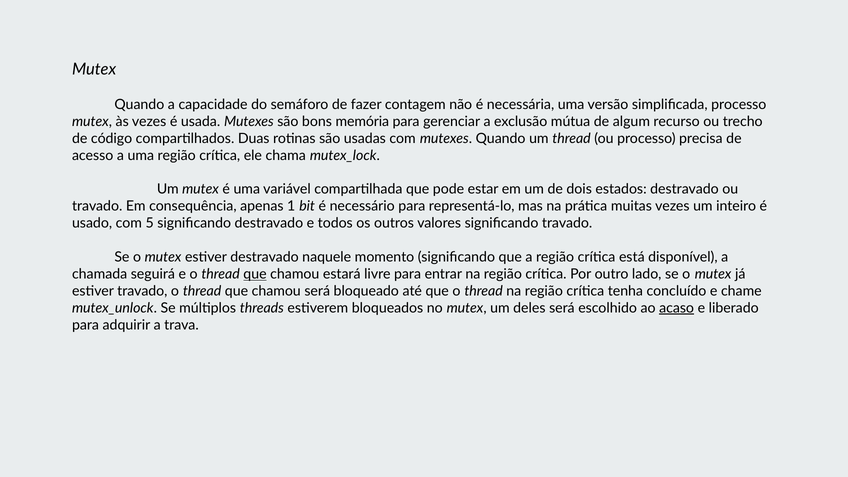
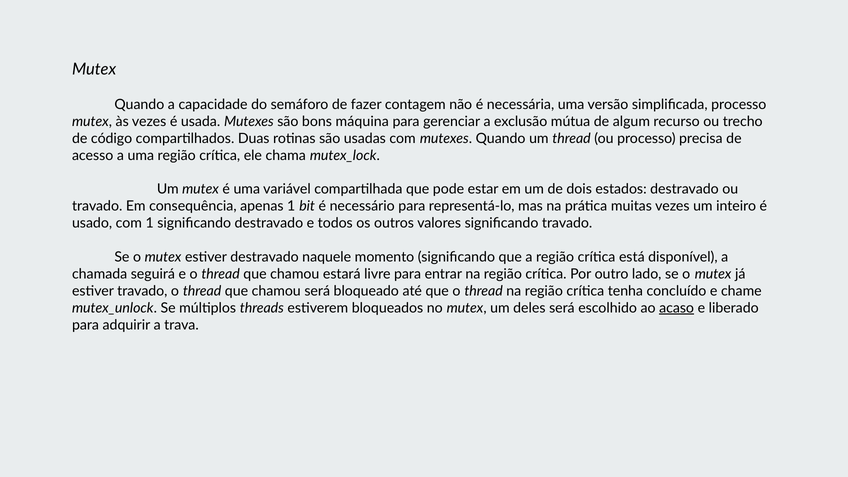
memória: memória -> máquina (362, 122)
com 5: 5 -> 1 (150, 223)
que underline: present -> none (255, 274)
